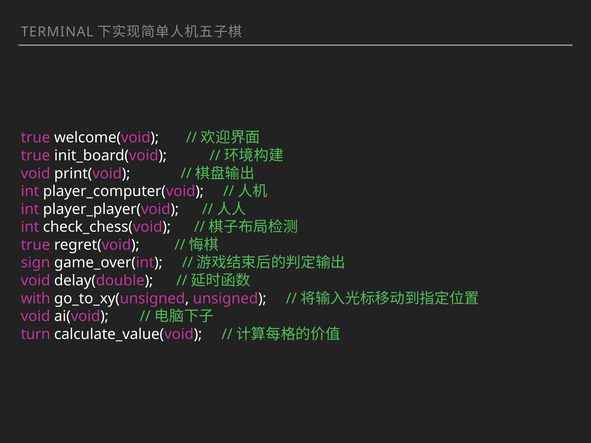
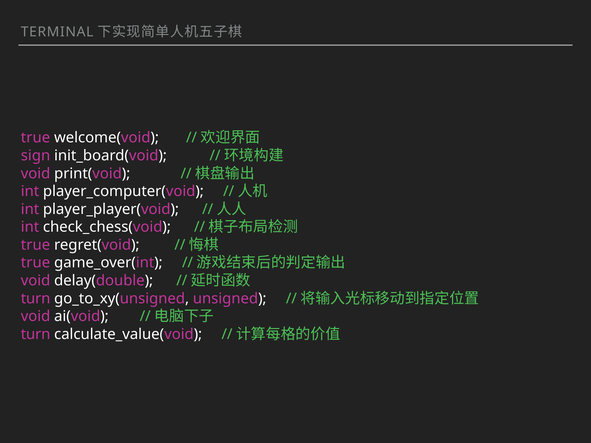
true: true -> sign (36, 156)
sign: sign -> true (35, 263)
with: with -> turn (36, 299)
